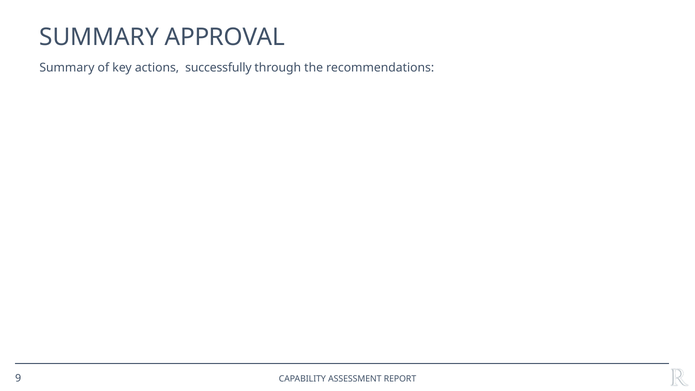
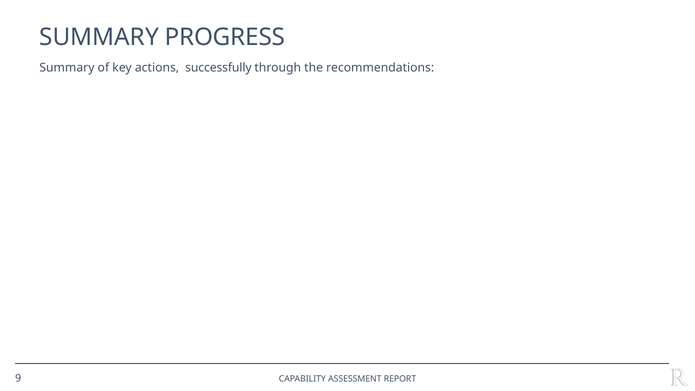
APPROVAL: APPROVAL -> PROGRESS (225, 37)
